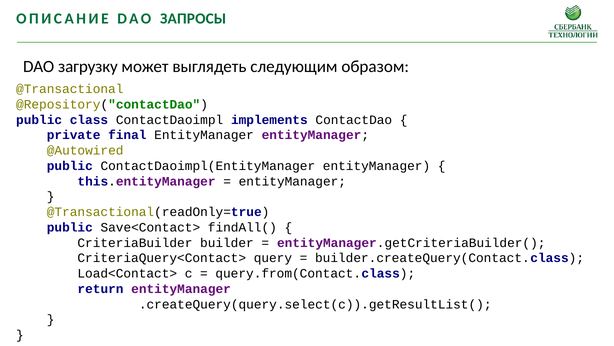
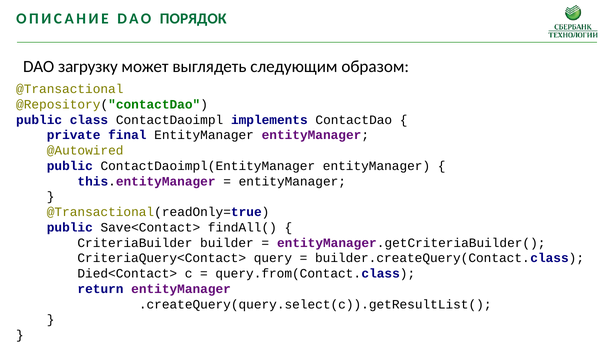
ЗАПРОСЫ: ЗАПРОСЫ -> ПОРЯДОК (193, 19)
Load<Contact>: Load<Contact> -> Died<Contact> (127, 273)
